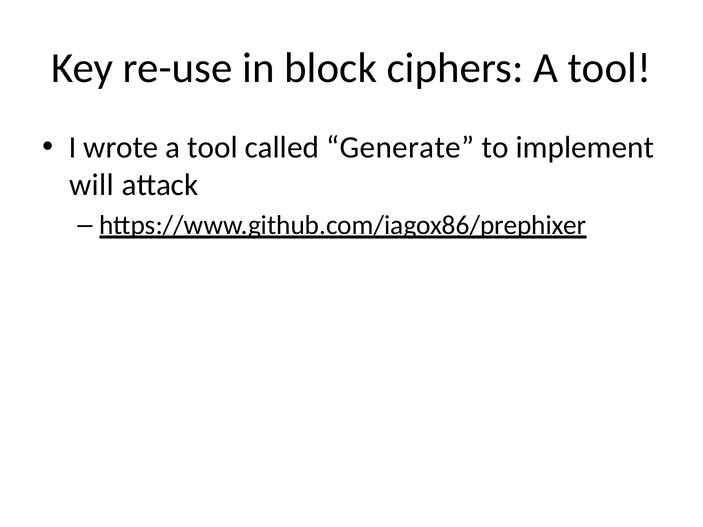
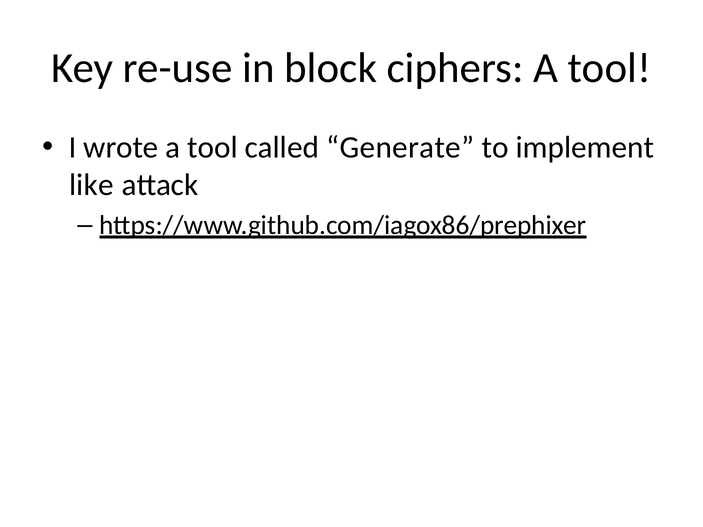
will: will -> like (91, 185)
